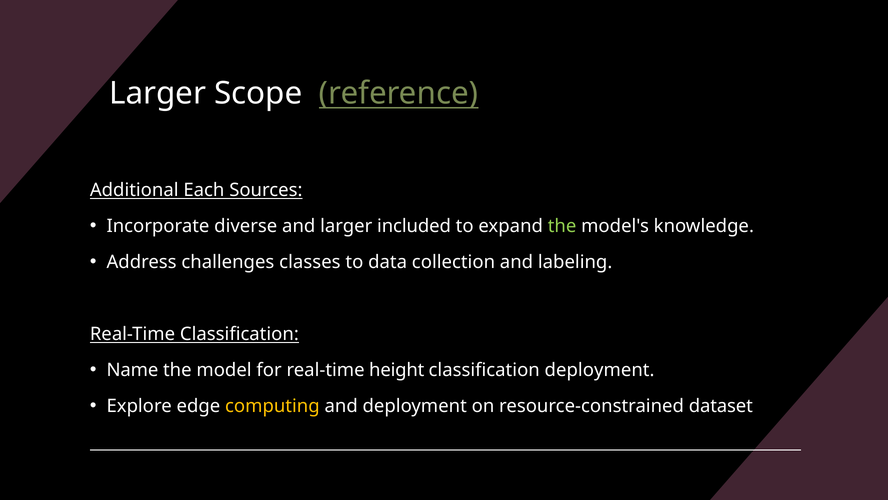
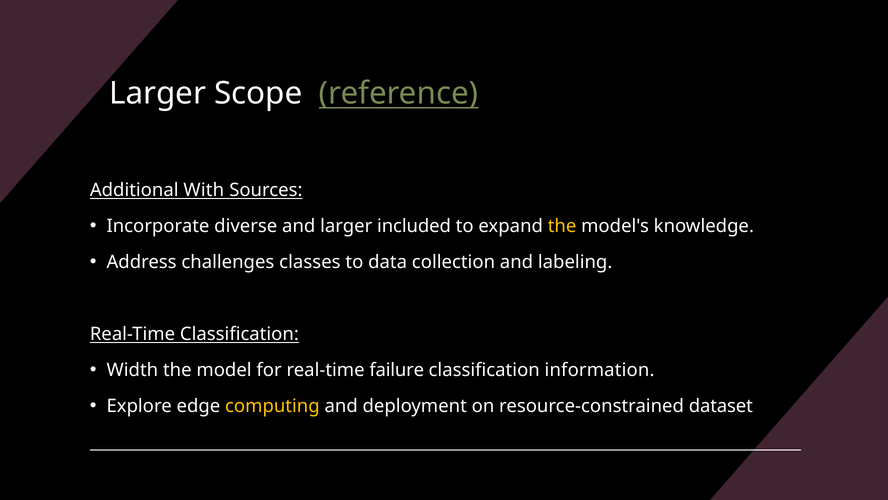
Each: Each -> With (204, 190)
the colour: light green -> yellow (562, 226)
Name: Name -> Width (132, 370)
height: height -> failure (397, 370)
classification deployment: deployment -> information (600, 370)
